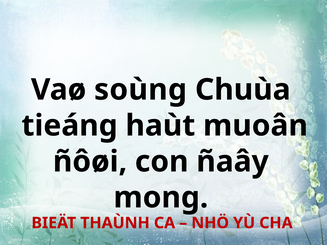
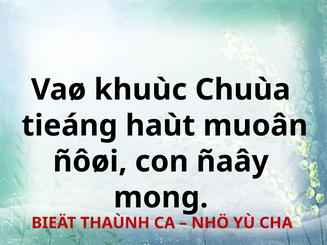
soùng: soùng -> khuùc (141, 90)
